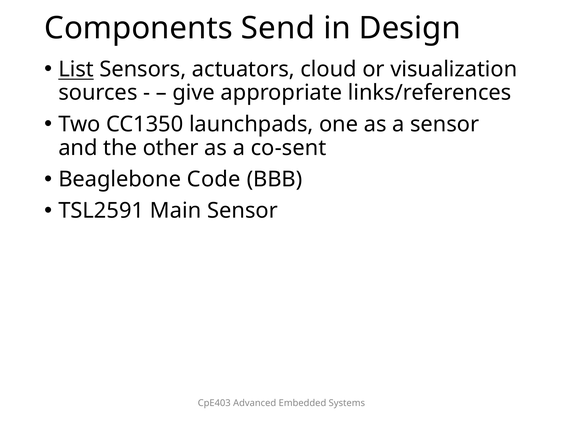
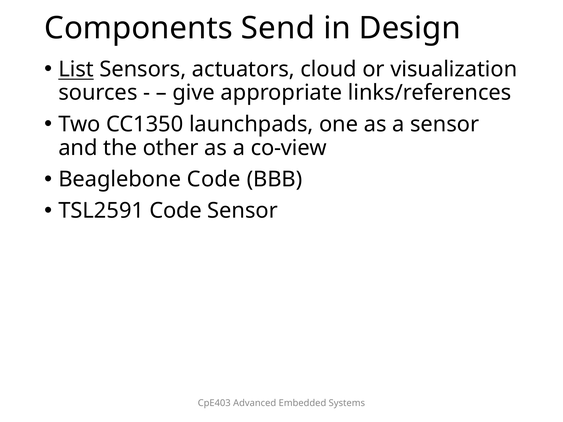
co-sent: co-sent -> co-view (289, 148)
TSL2591 Main: Main -> Code (176, 211)
